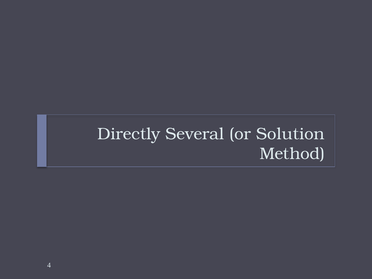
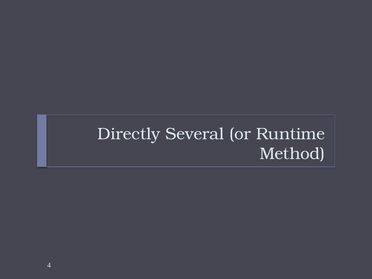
Solution: Solution -> Runtime (291, 134)
